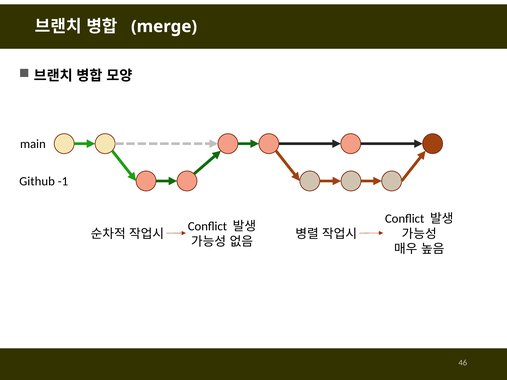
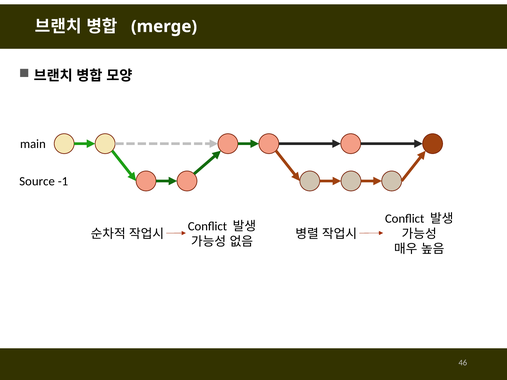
Github: Github -> Source (37, 182)
